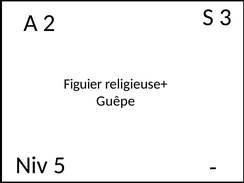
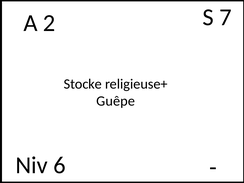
3: 3 -> 7 (225, 17)
Figuier: Figuier -> Stocke (83, 84)
5: 5 -> 6 (59, 165)
